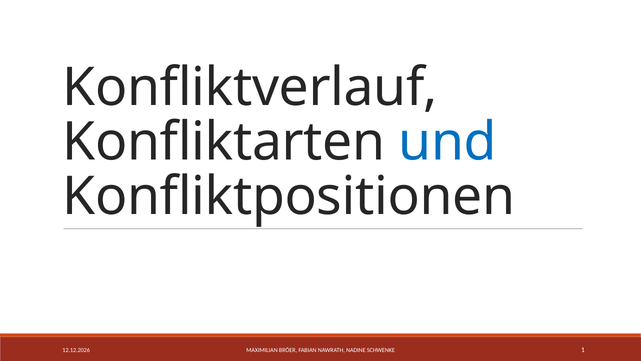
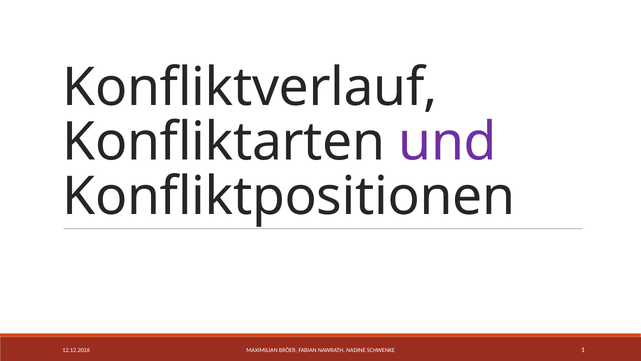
und colour: blue -> purple (448, 142)
